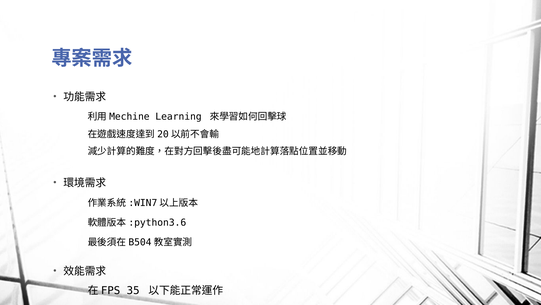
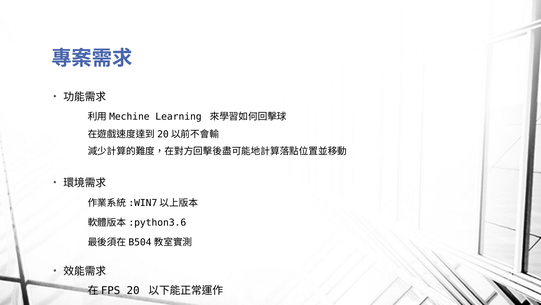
35: 35 -> 20 (133, 290)
